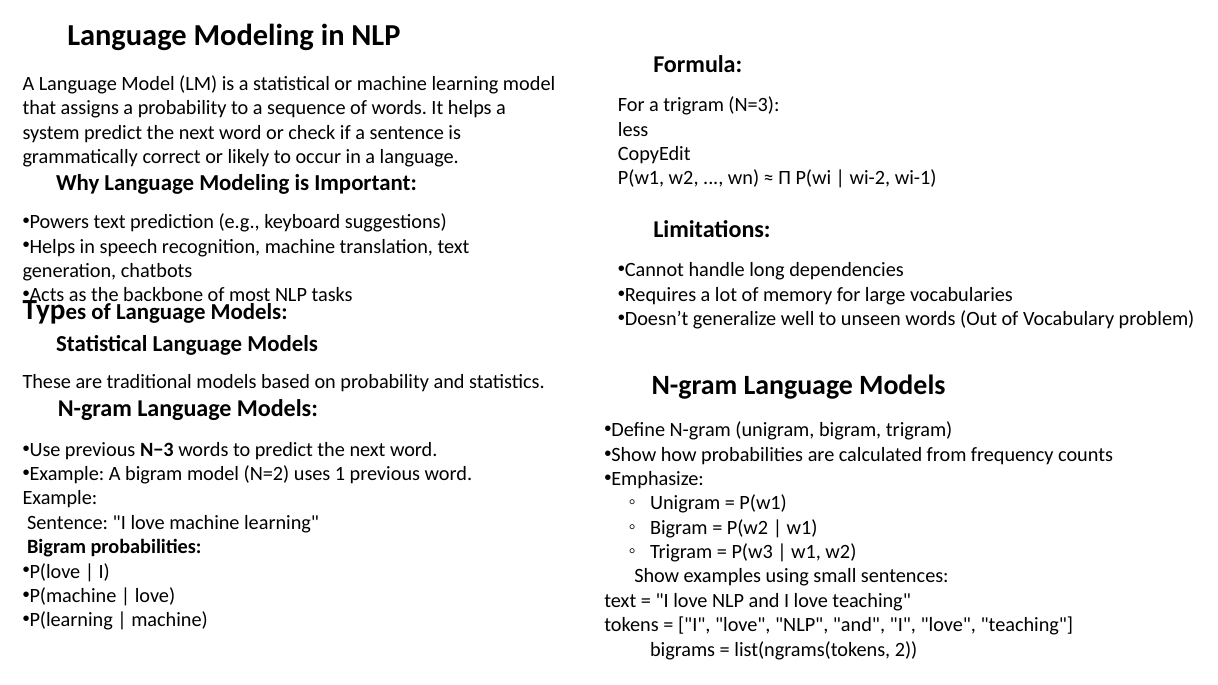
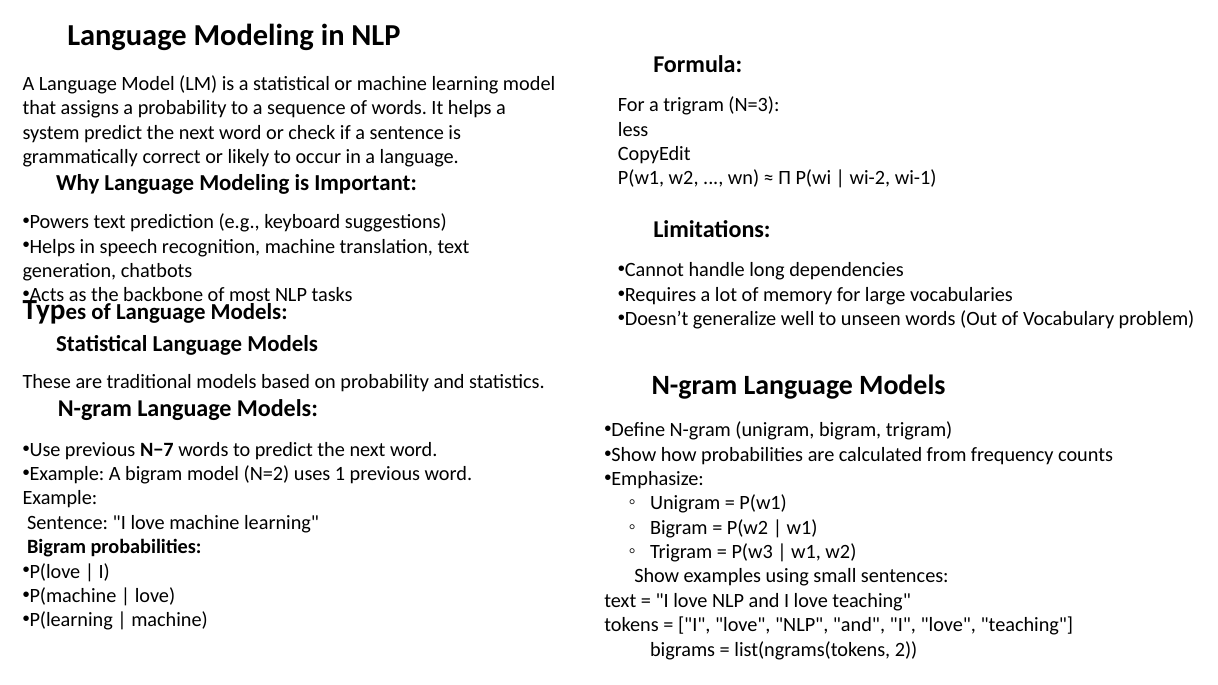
N−3: N−3 -> N−7 (157, 450)
